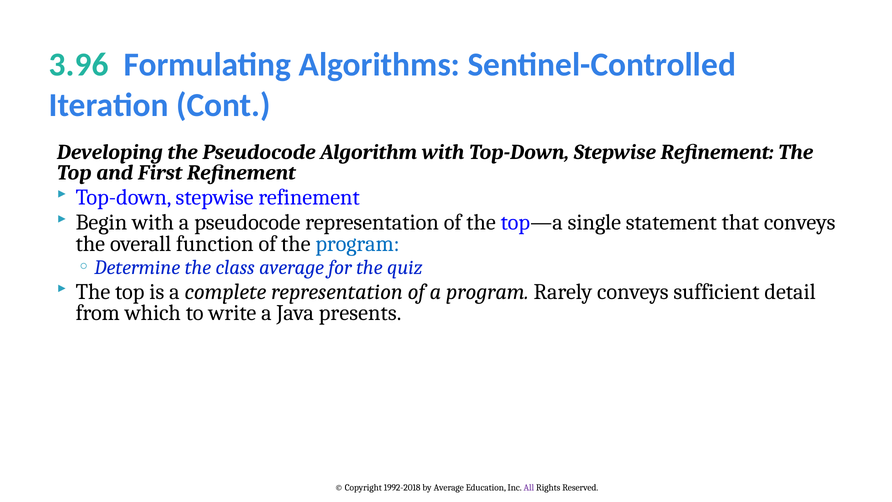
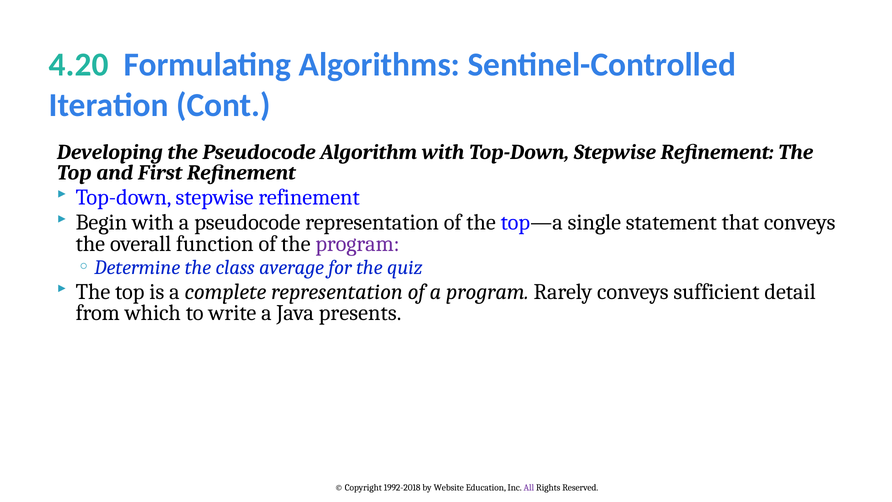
3.96: 3.96 -> 4.20 (79, 65)
program colour: blue -> purple (358, 244)
by Average: Average -> Website (449, 487)
